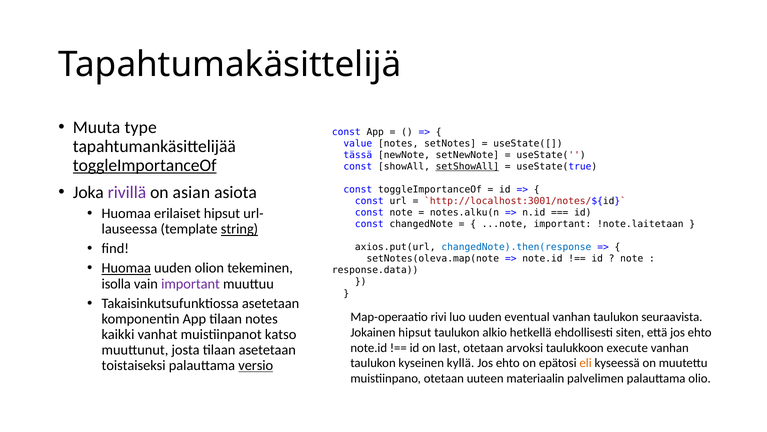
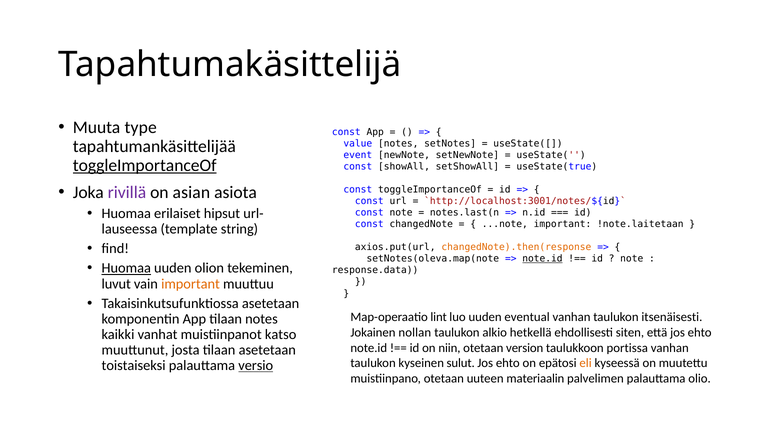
tässä: tässä -> event (358, 155)
setShowAll underline: present -> none (467, 166)
notes.alku(n: notes.alku(n -> notes.last(n (464, 212)
string underline: present -> none (239, 229)
changedNote).then(response colour: blue -> orange (516, 247)
note.id underline: none -> present (542, 258)
isolla: isolla -> luvut (116, 283)
important colour: purple -> orange (190, 283)
rivi: rivi -> lint (439, 317)
seuraavista: seuraavista -> itsenäisesti (672, 317)
Jokainen hipsut: hipsut -> nollan (415, 332)
last: last -> niin (449, 347)
arvoksi: arvoksi -> version (525, 347)
execute: execute -> portissa (627, 347)
kyllä: kyllä -> sulut (461, 363)
